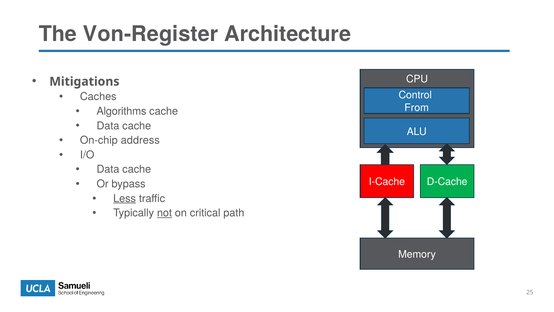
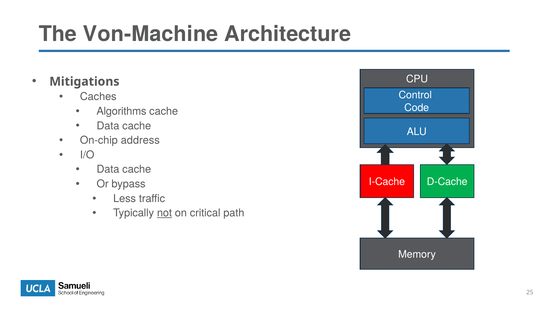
Von-Register: Von-Register -> Von-Machine (151, 34)
From: From -> Code (417, 108)
Less underline: present -> none (125, 198)
